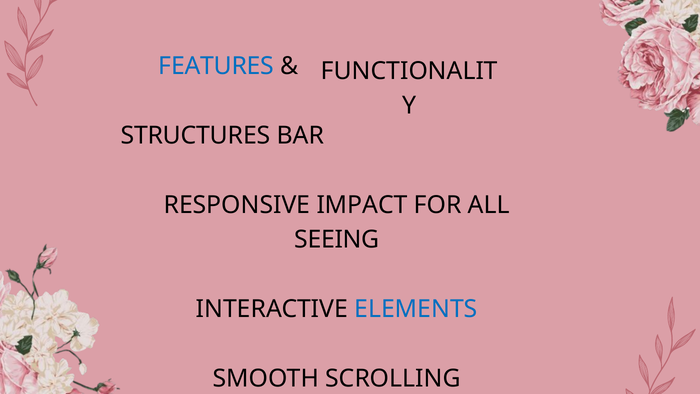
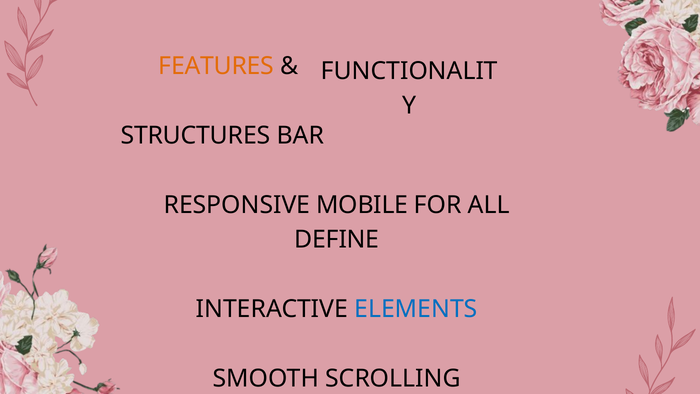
FEATURES colour: blue -> orange (216, 66)
IMPACT: IMPACT -> MOBILE (362, 205)
SEEING: SEEING -> DEFINE (337, 240)
